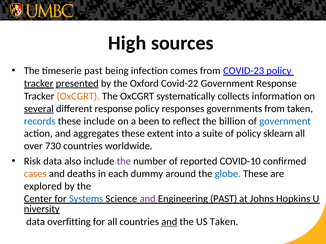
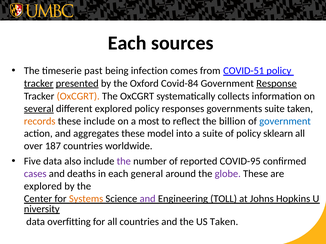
High: High -> Each (127, 43)
COVID-23: COVID-23 -> COVID-51 (244, 71)
Covid-22: Covid-22 -> Covid-84 (180, 84)
Response underline: none -> present (277, 84)
different response: response -> explored (113, 109)
governments from: from -> suite (275, 109)
records colour: blue -> orange (40, 121)
been: been -> most (149, 121)
extent: extent -> model (160, 134)
730: 730 -> 187 (53, 146)
Risk: Risk -> Five (32, 162)
COVID-10: COVID-10 -> COVID-95 (240, 162)
cases colour: orange -> purple (35, 174)
dummy: dummy -> general (147, 174)
globe colour: blue -> purple (228, 174)
Systems colour: blue -> orange (86, 199)
Engineering PAST: PAST -> TOLL (224, 199)
and underline: present -> none (169, 222)
